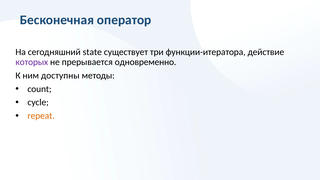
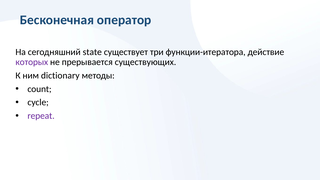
одновременно: одновременно -> существующих (145, 62)
доступны: доступны -> dictionary (60, 76)
repeat colour: orange -> purple (41, 116)
